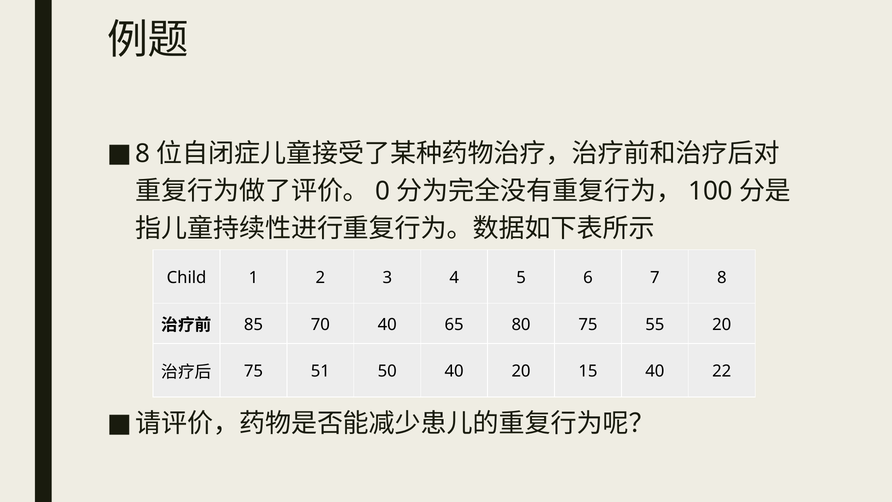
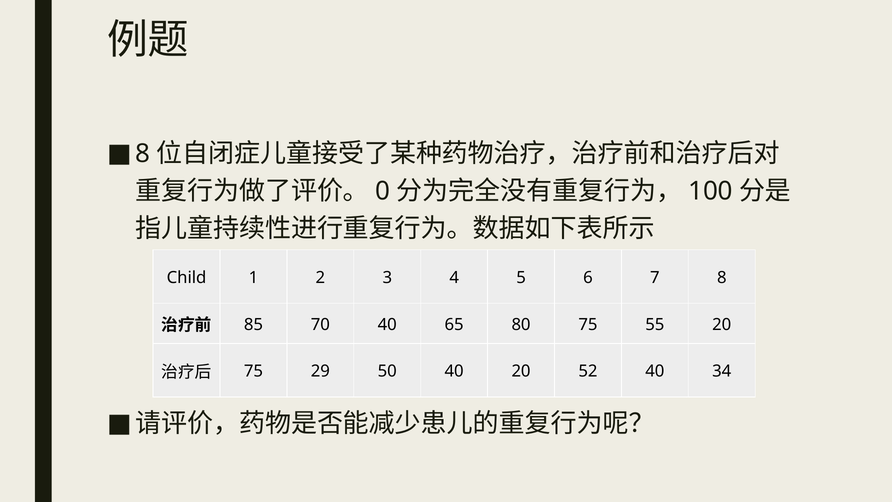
51: 51 -> 29 (320, 371)
15: 15 -> 52 (588, 371)
22: 22 -> 34 (722, 371)
